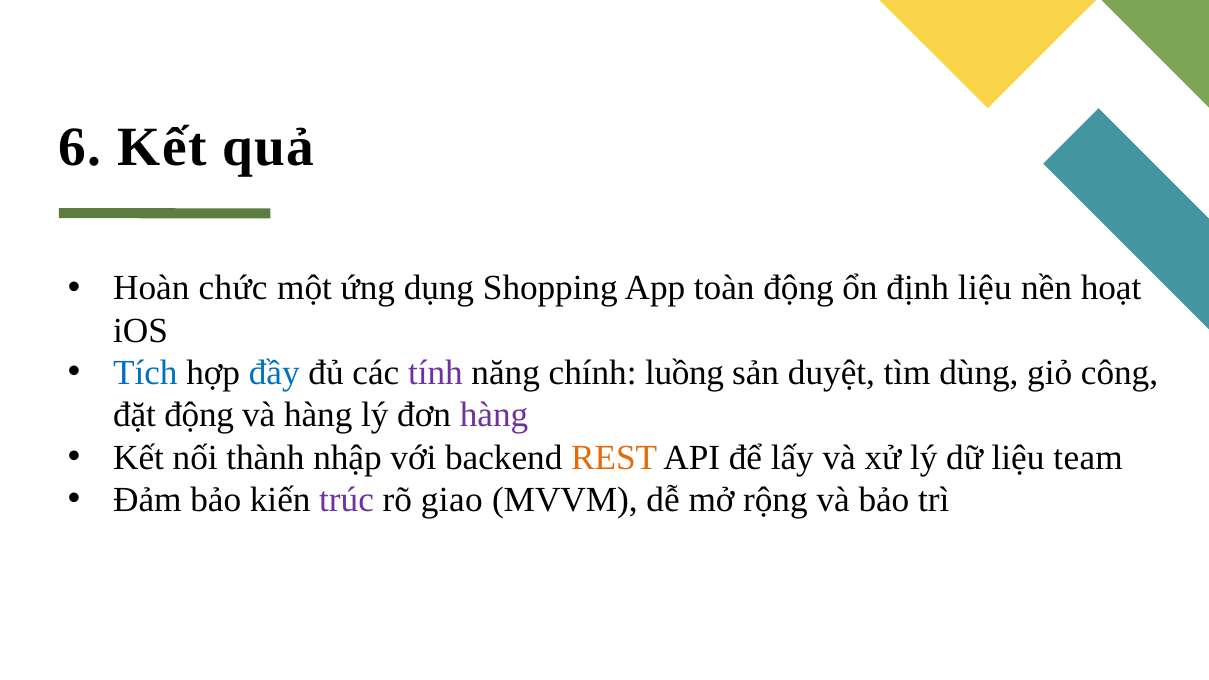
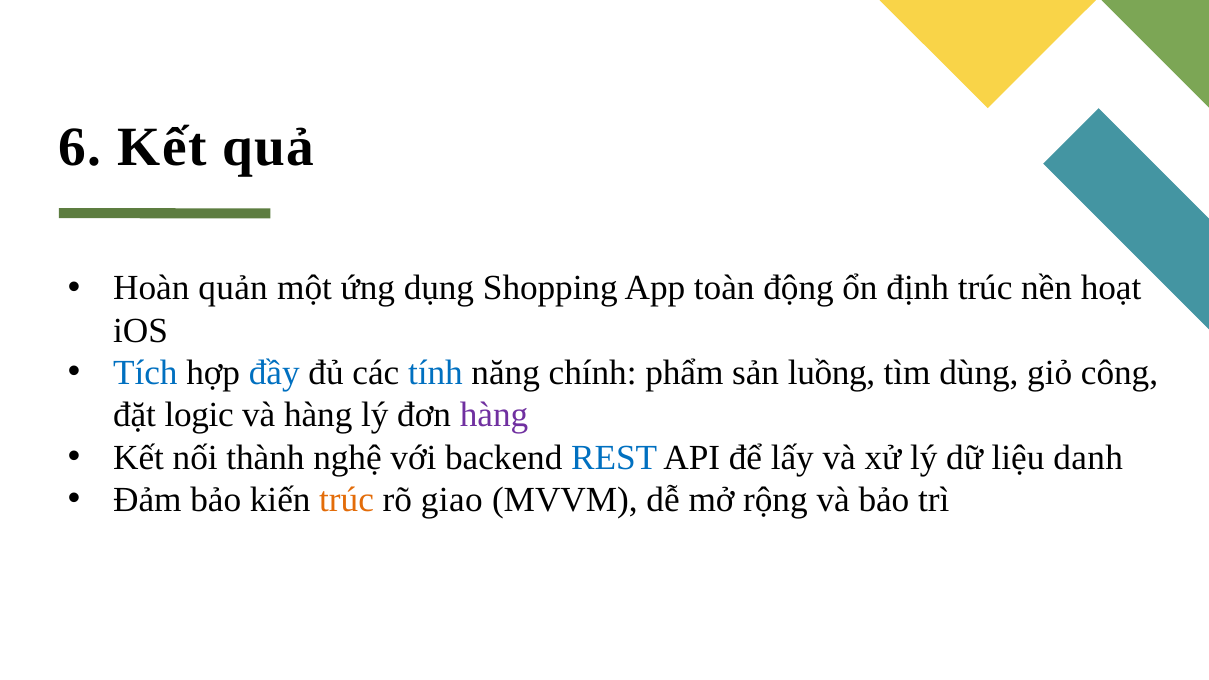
chức: chức -> quản (233, 288)
định liệu: liệu -> trúc (985, 288)
tính colour: purple -> blue (435, 373)
luồng: luồng -> phẩm (684, 373)
duyệt: duyệt -> luồng (832, 373)
đặt động: động -> logic (199, 415)
nhập: nhập -> nghệ (347, 458)
REST colour: orange -> blue (614, 458)
team: team -> danh (1088, 458)
trúc colour: purple -> orange (347, 500)
